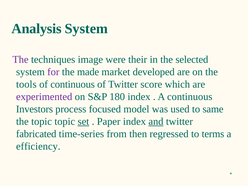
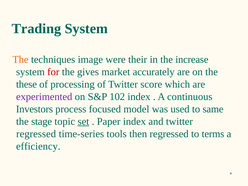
Analysis: Analysis -> Trading (36, 29)
The colour: purple -> orange (20, 59)
selected: selected -> increase (192, 59)
for colour: purple -> red (53, 72)
made: made -> gives (88, 72)
developed: developed -> accurately (154, 72)
tools: tools -> these (26, 84)
of continuous: continuous -> processing (73, 84)
180: 180 -> 102 (117, 97)
the topic: topic -> stage (42, 121)
and underline: present -> none (156, 121)
fabricated: fabricated -> regressed (36, 134)
from: from -> tools (117, 134)
